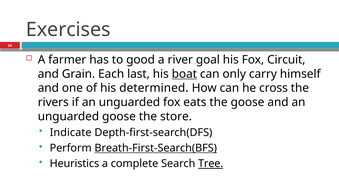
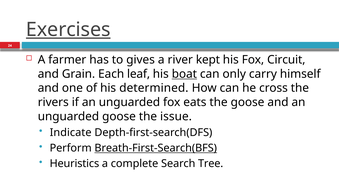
Exercises underline: none -> present (68, 30)
good: good -> gives (141, 60)
goal: goal -> kept (208, 60)
last: last -> leaf (139, 74)
store: store -> issue (176, 116)
Tree underline: present -> none (211, 163)
